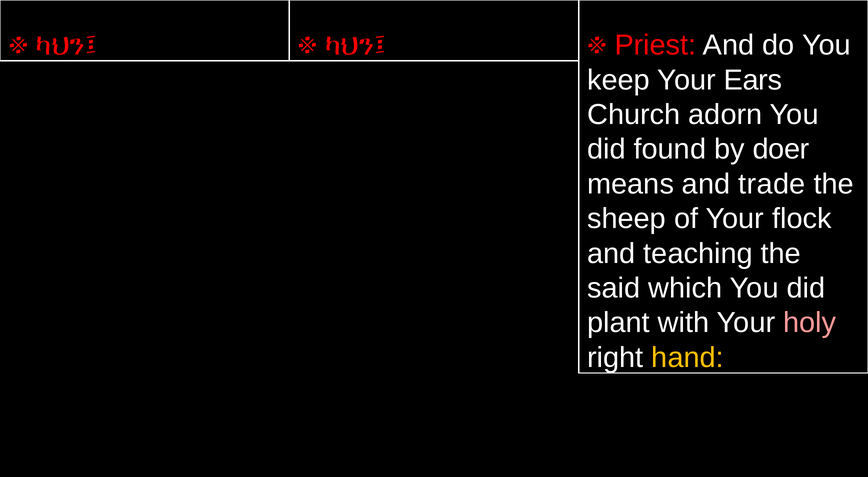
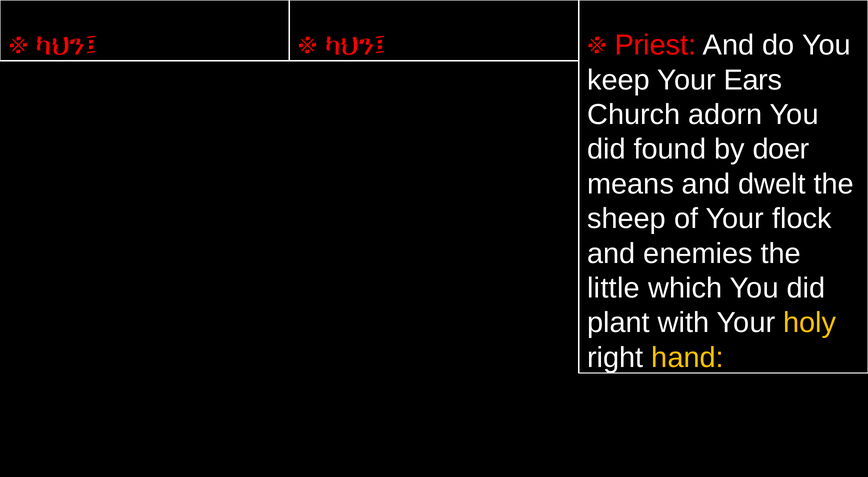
trade: trade -> dwelt (772, 184)
teaching: teaching -> enemies (698, 254)
said: said -> little (614, 288)
holy colour: pink -> yellow (810, 323)
